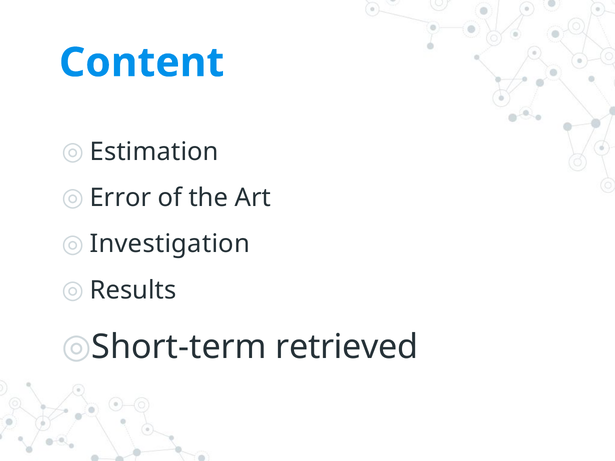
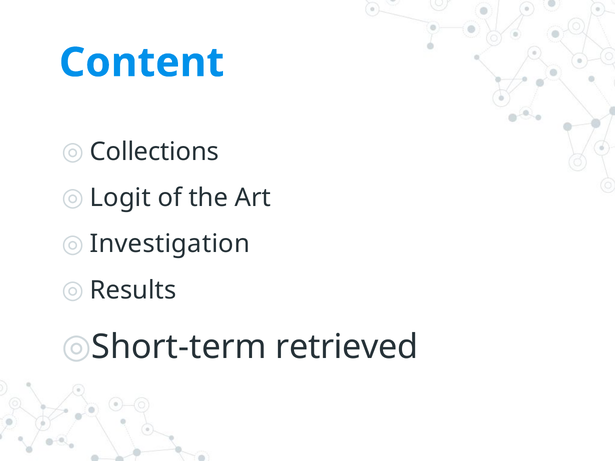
Estimation: Estimation -> Collections (154, 152)
Error: Error -> Logit (120, 198)
